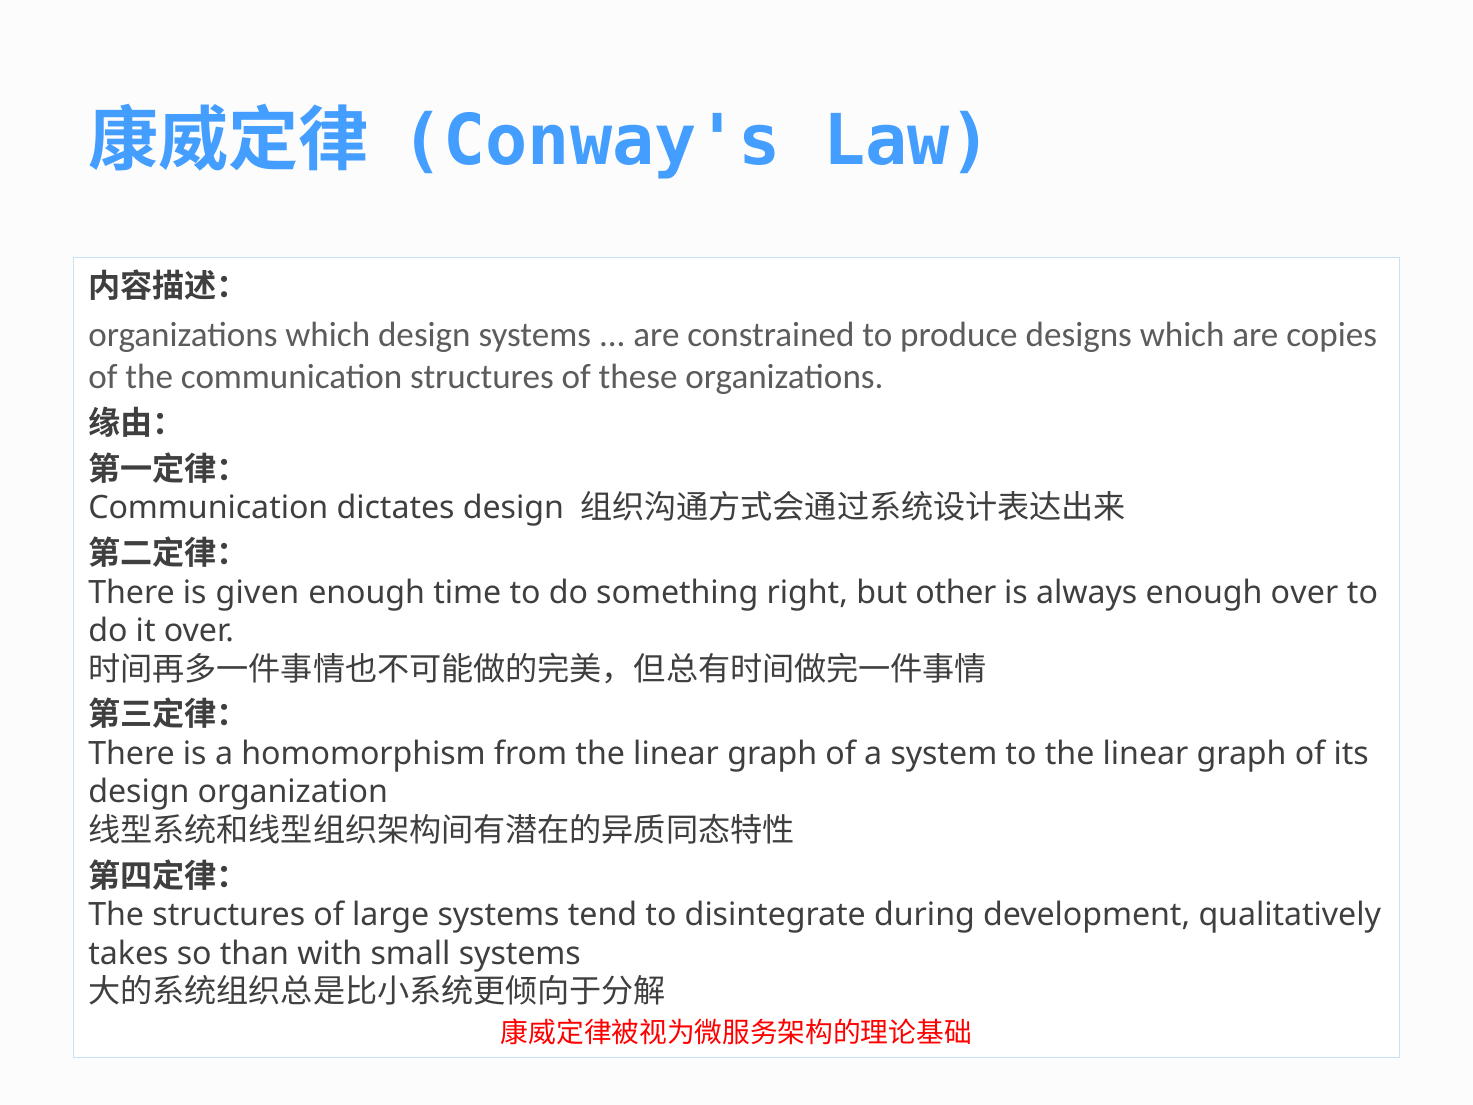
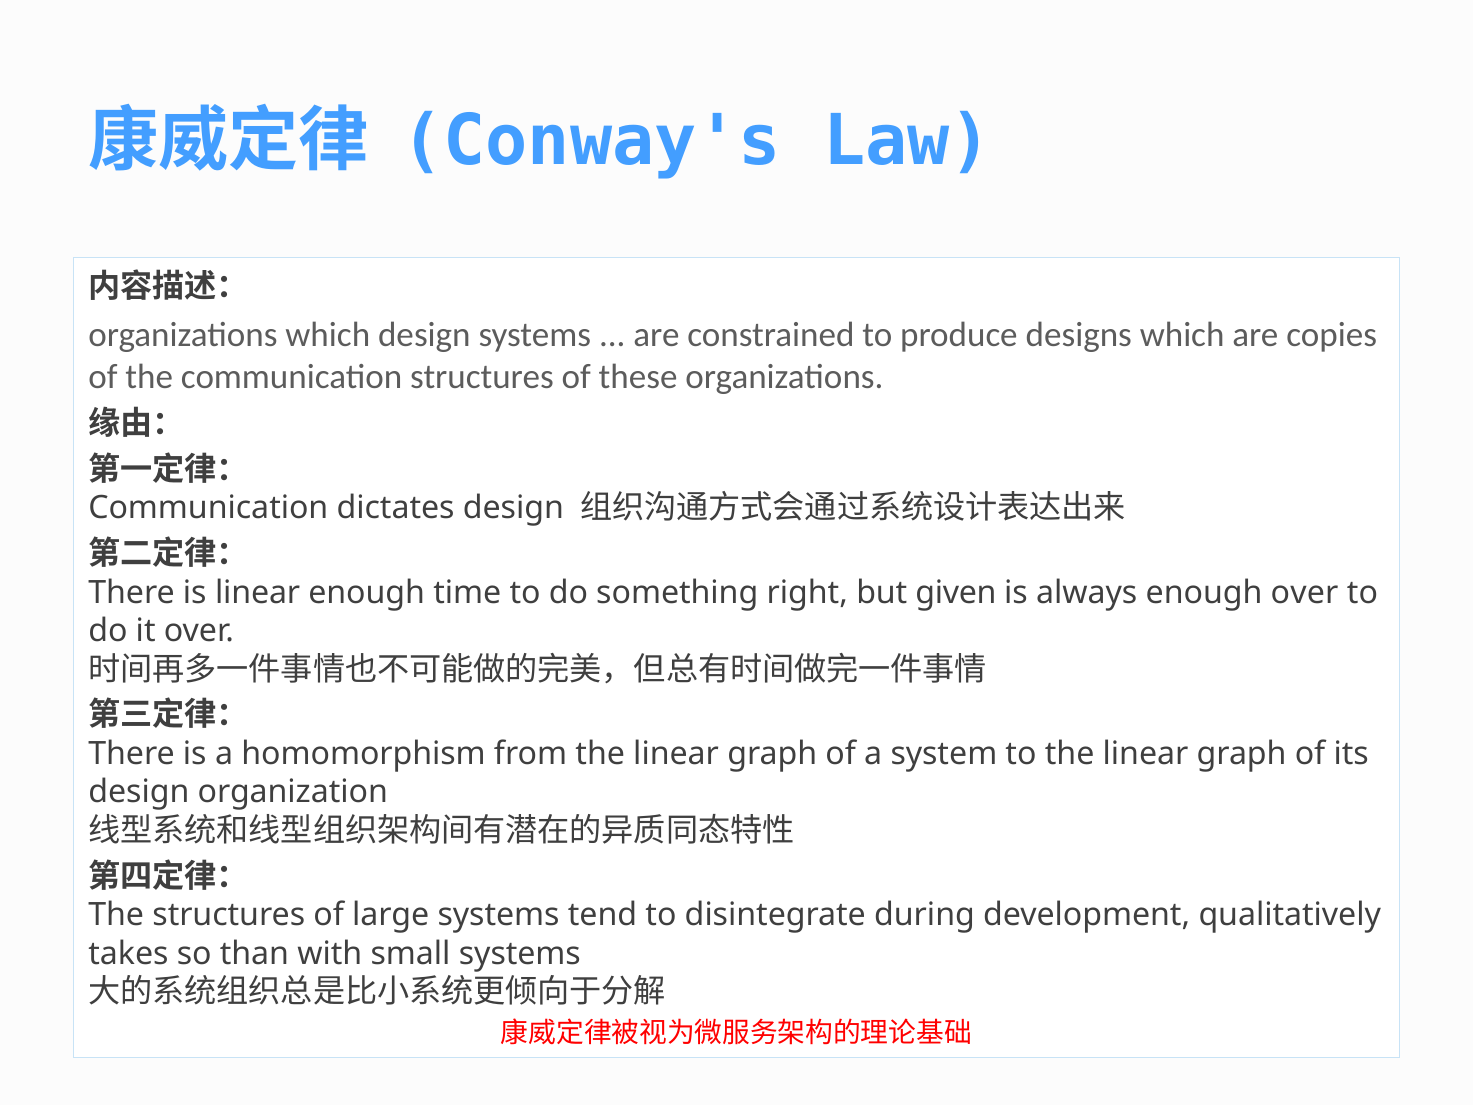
is given: given -> linear (258, 592)
other: other -> given (956, 592)
